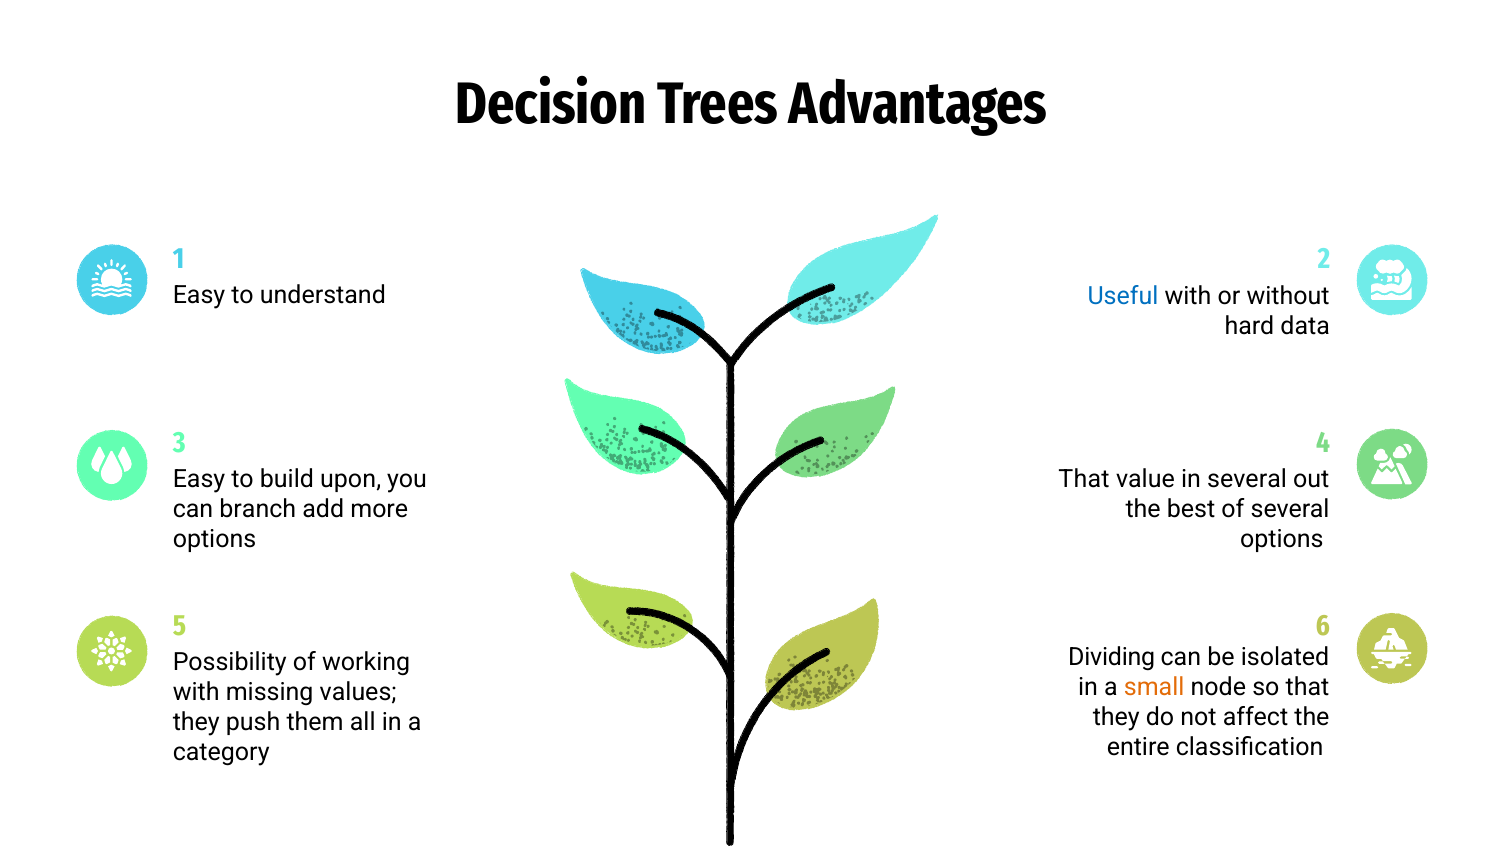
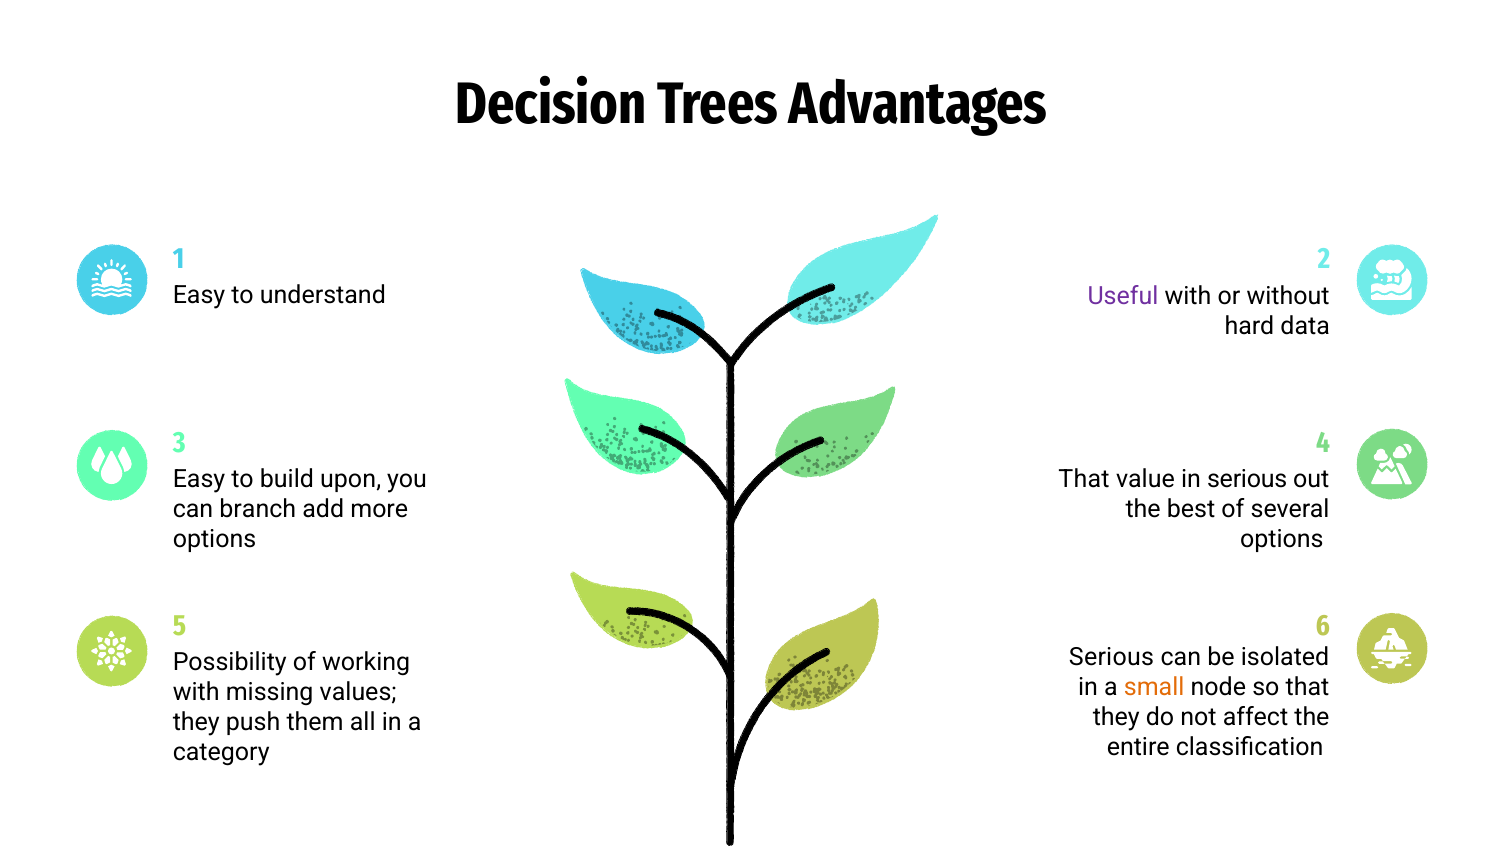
Useful colour: blue -> purple (1123, 296)
in several: several -> serious (1247, 479)
Dividing: Dividing -> Serious (1111, 657)
